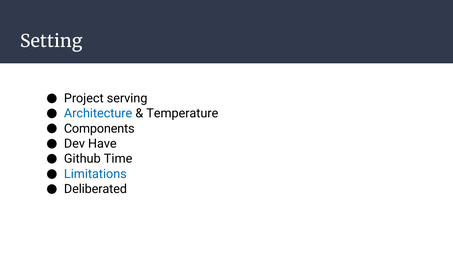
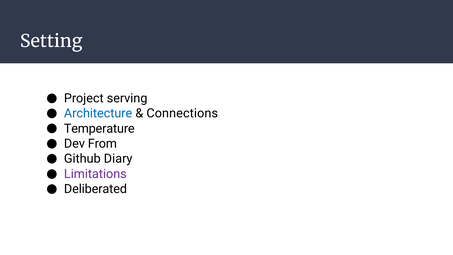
Temperature: Temperature -> Connections (182, 113)
Components: Components -> Temperature (99, 128)
Have: Have -> From (102, 144)
Time: Time -> Diary (118, 159)
Limitations colour: blue -> purple (95, 174)
